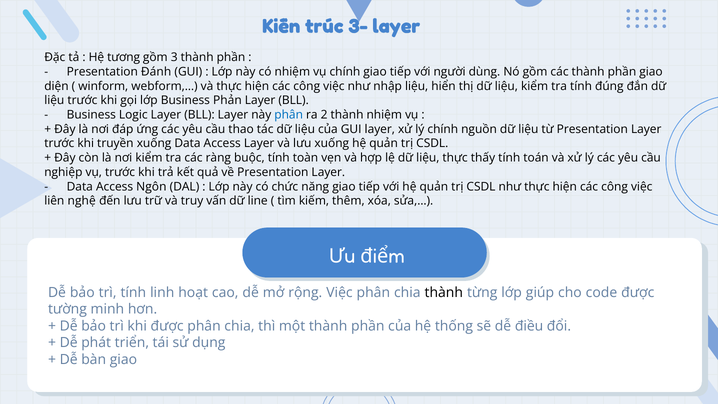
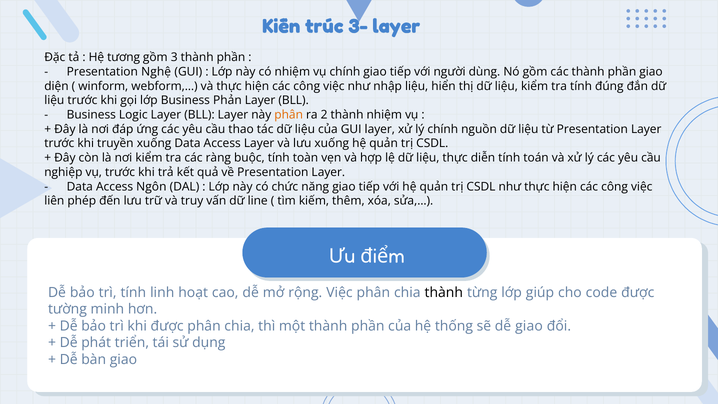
Đánh: Đánh -> Nghệ (156, 72)
phân colour: blue -> orange (289, 115)
thấy: thấy -> diễn (483, 158)
nghệ: nghệ -> phép (82, 201)
dễ điều: điều -> giao (529, 326)
